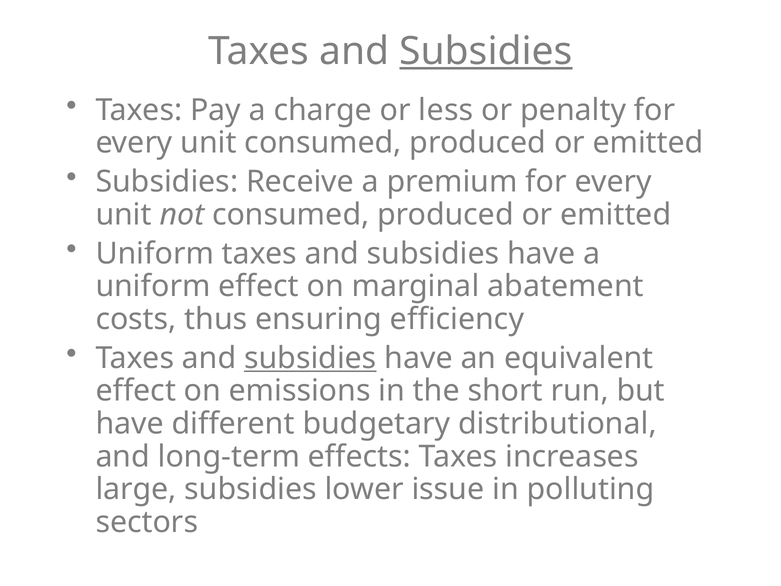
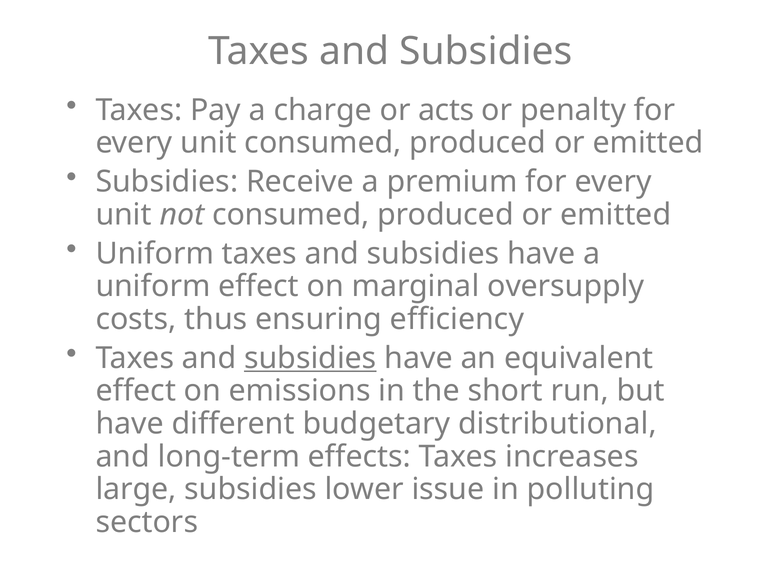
Subsidies underline: present -> none (486, 52)
less: less -> acts (446, 110)
abatement: abatement -> oversupply (566, 286)
